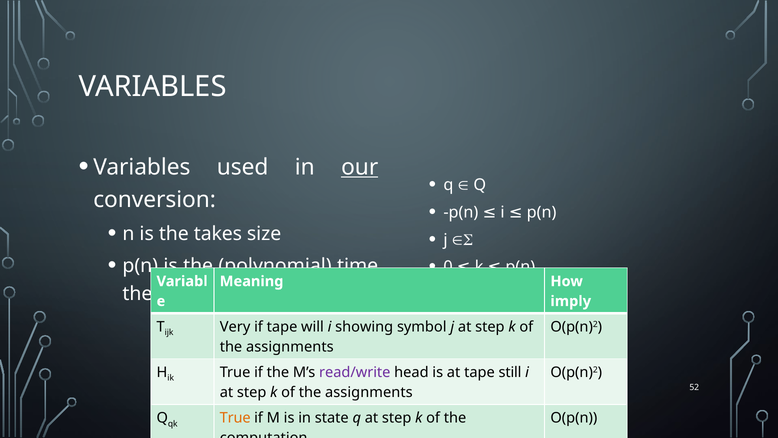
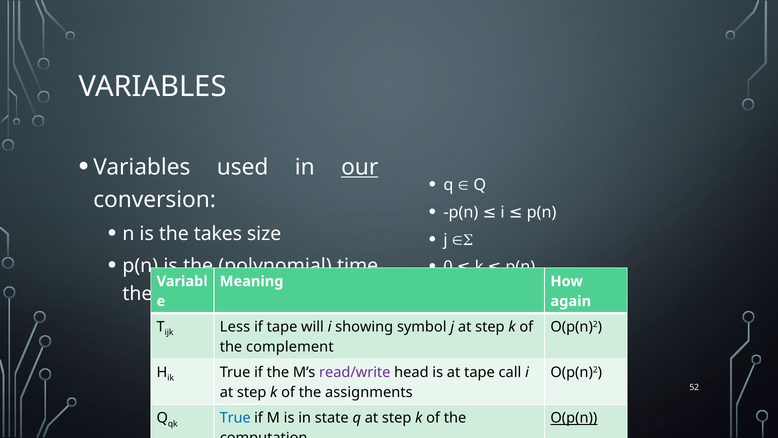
imply: imply -> again (571, 301)
Very: Very -> Less (235, 327)
assignments: assignments -> complement (290, 346)
still: still -> call (510, 372)
True colour: orange -> blue (235, 418)
O(p(n underline: none -> present (574, 418)
